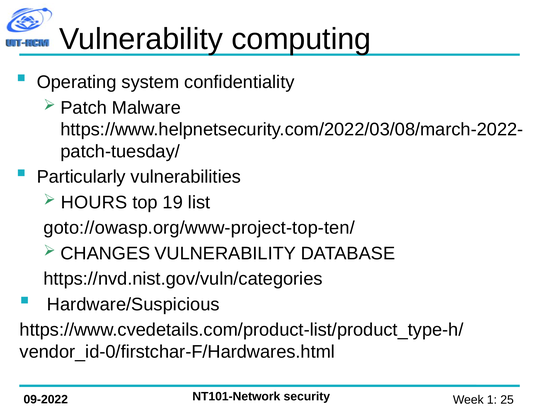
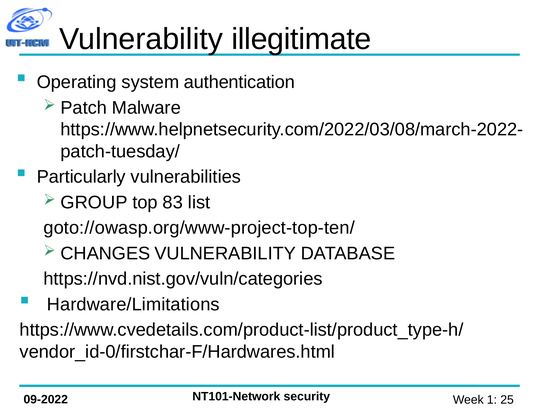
computing: computing -> illegitimate (301, 39)
confidentiality: confidentiality -> authentication (239, 82)
HOURS: HOURS -> GROUP (94, 202)
19: 19 -> 83 (173, 202)
Hardware/Suspicious: Hardware/Suspicious -> Hardware/Limitations (133, 304)
